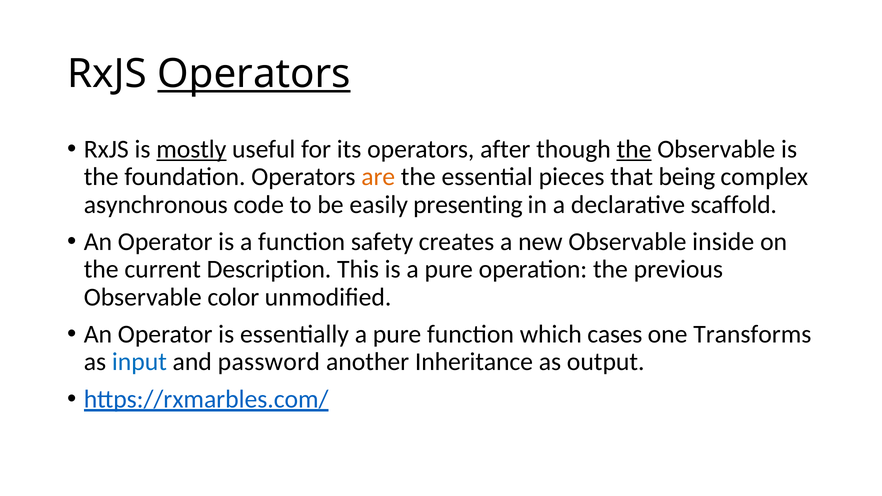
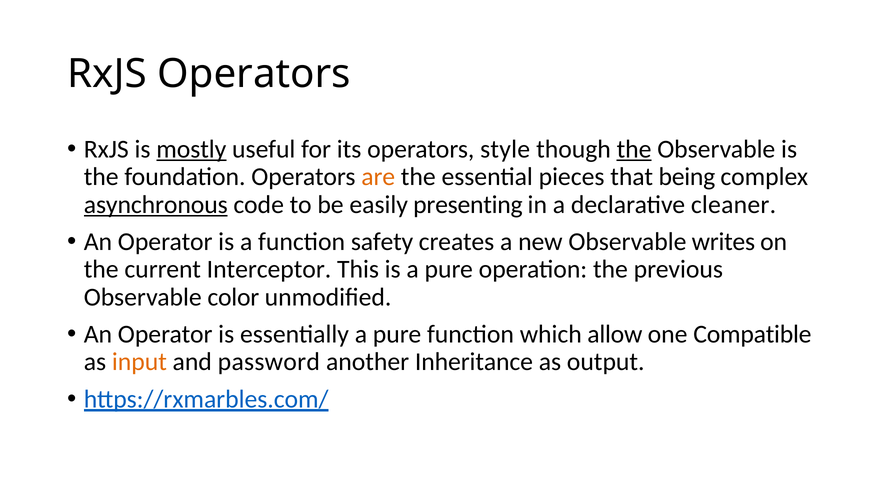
Operators underline: present -> none (254, 74)
after: after -> style (505, 149)
asynchronous underline: none -> present (156, 205)
scaffold: scaffold -> cleaner (734, 205)
inside: inside -> writes (723, 242)
Description: Description -> Interceptor (269, 269)
cases: cases -> allow (615, 334)
Transforms: Transforms -> Compatible (752, 334)
input colour: blue -> orange (139, 362)
